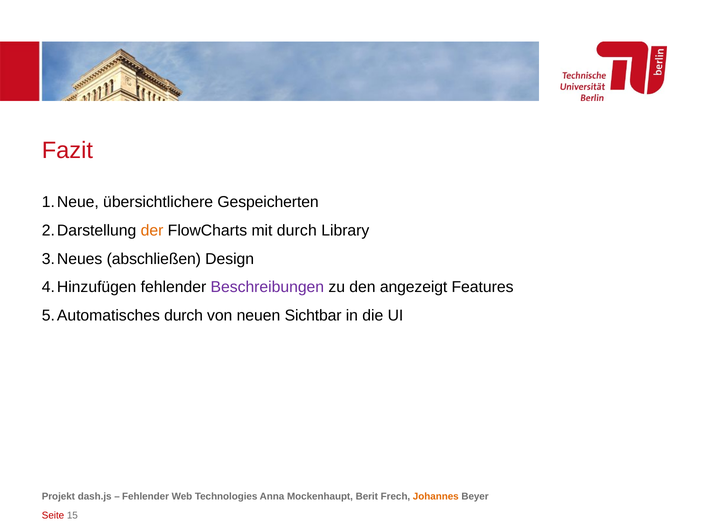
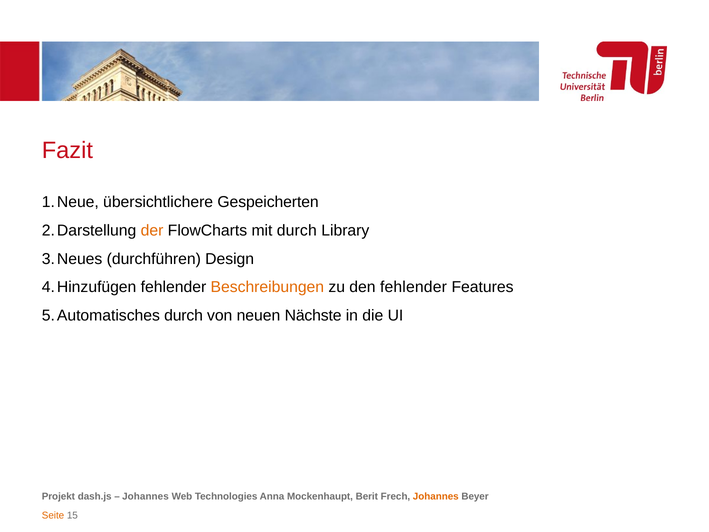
abschließen: abschließen -> durchführen (154, 259)
Beschreibungen colour: purple -> orange (267, 287)
den angezeigt: angezeigt -> fehlender (413, 287)
Sichtbar: Sichtbar -> Nächste (313, 315)
Fehlender: Fehlender -> Johannes (145, 496)
Seite colour: red -> orange (53, 515)
